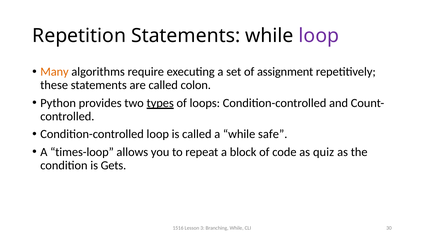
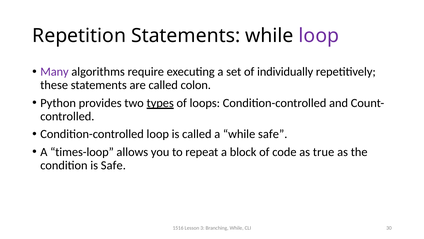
Many colour: orange -> purple (54, 72)
assignment: assignment -> individually (285, 72)
quiz: quiz -> true (324, 152)
is Gets: Gets -> Safe (113, 165)
